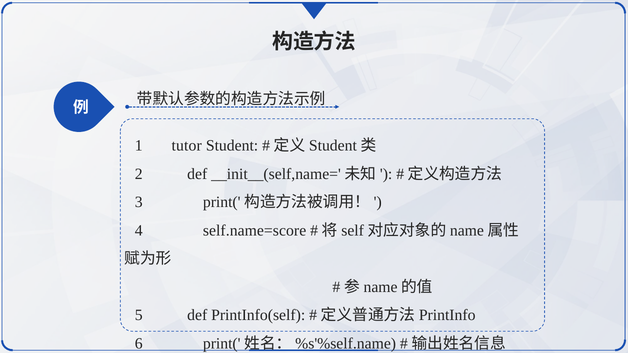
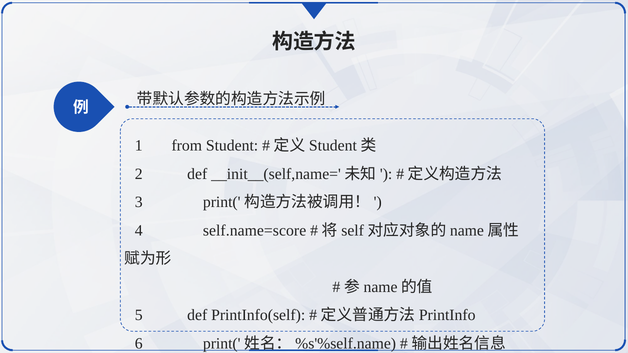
tutor: tutor -> from (187, 146)
